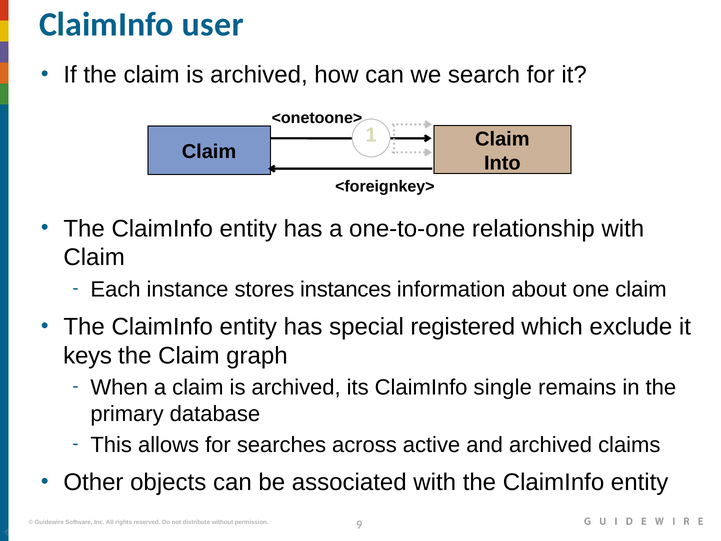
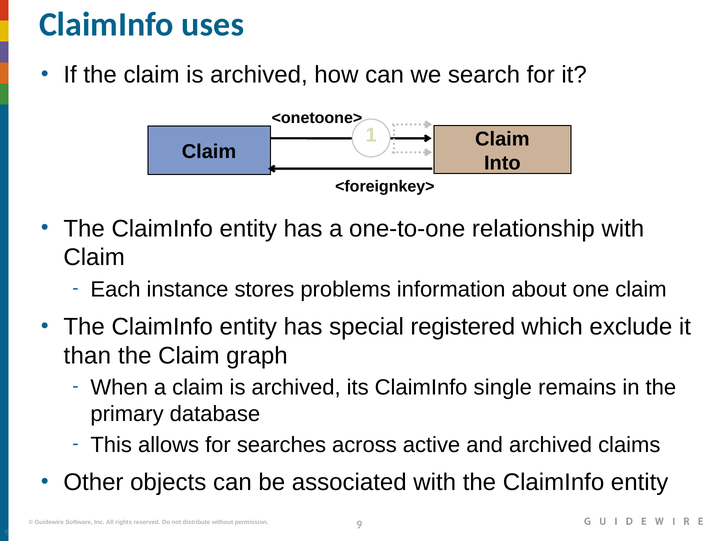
user: user -> uses (213, 24)
instances: instances -> problems (346, 289)
keys: keys -> than (87, 356)
